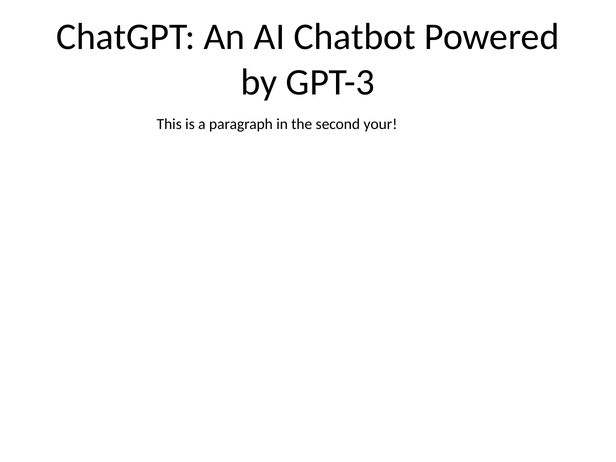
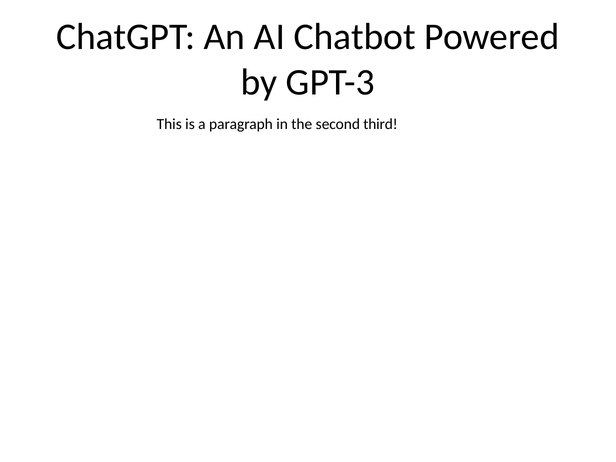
your: your -> third (381, 124)
